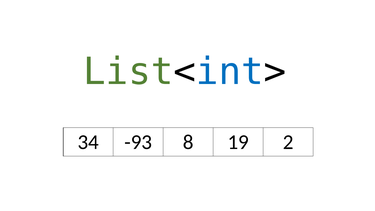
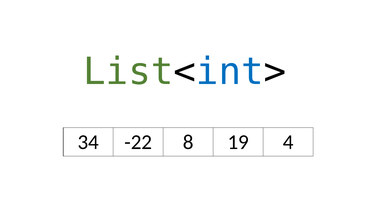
-93: -93 -> -22 (138, 142)
2: 2 -> 4 (288, 142)
